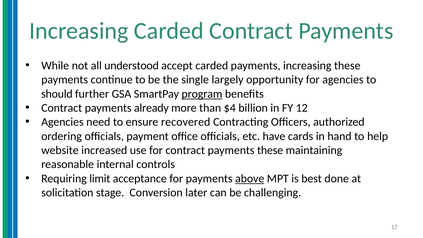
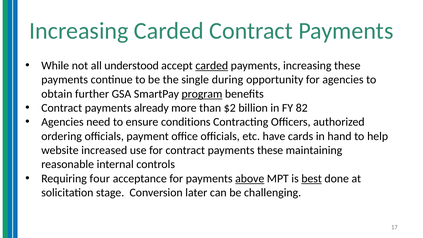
carded underline: none -> present (212, 66)
largely: largely -> during (228, 80)
should: should -> obtain (57, 94)
$4: $4 -> $2 (230, 108)
12: 12 -> 82 (302, 108)
recovered: recovered -> conditions (186, 122)
limit: limit -> four (100, 179)
best underline: none -> present (312, 179)
